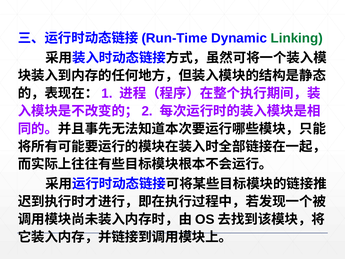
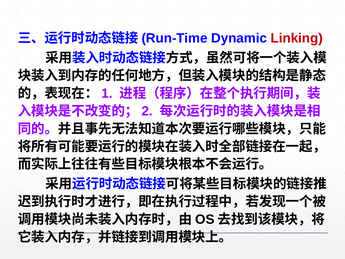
Linking colour: green -> red (297, 38)
